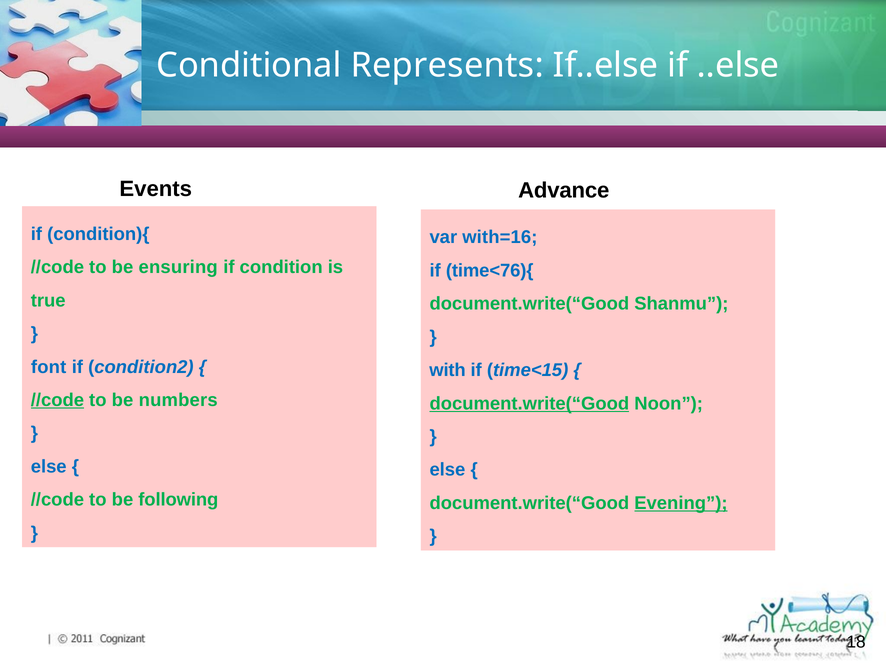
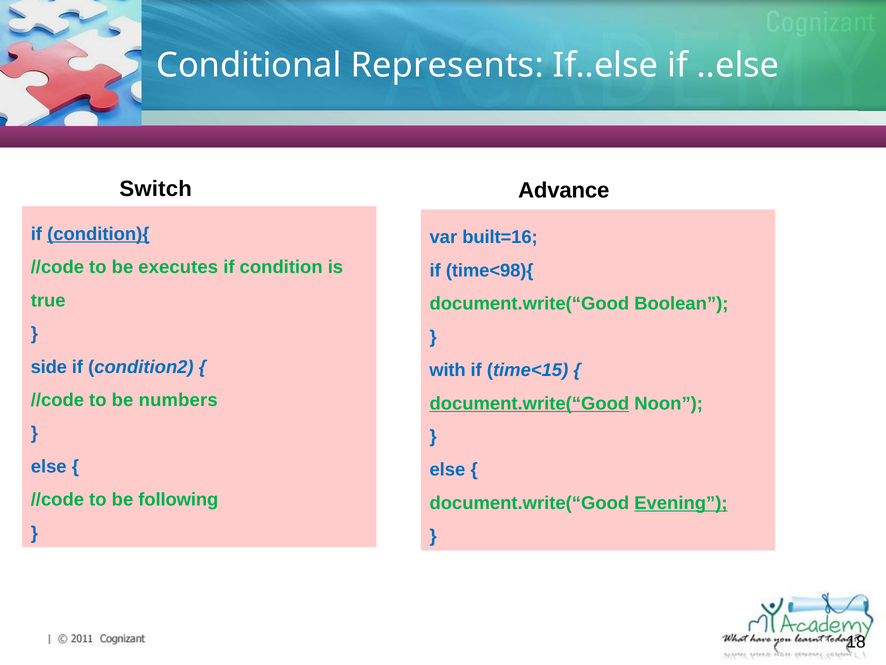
Events: Events -> Switch (156, 189)
condition){ underline: none -> present (98, 234)
with=16: with=16 -> built=16 (500, 237)
ensuring: ensuring -> executes (178, 267)
time<76){: time<76){ -> time<98){ (490, 270)
Shanmu: Shanmu -> Boolean (681, 303)
font: font -> side (49, 367)
//code underline: present -> none (57, 400)
